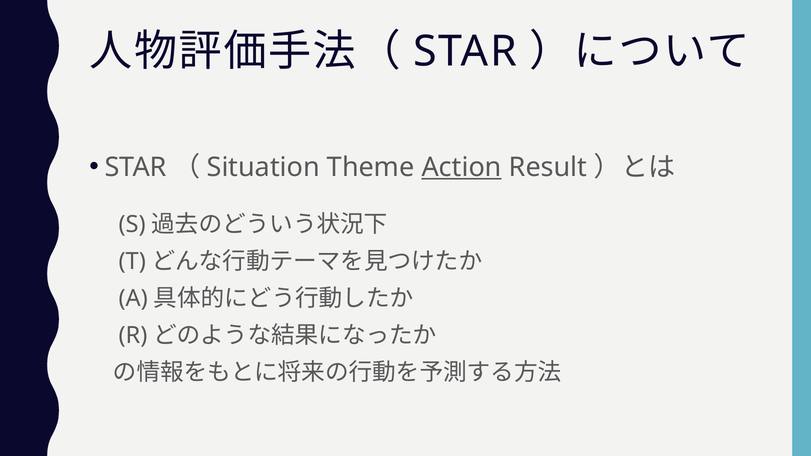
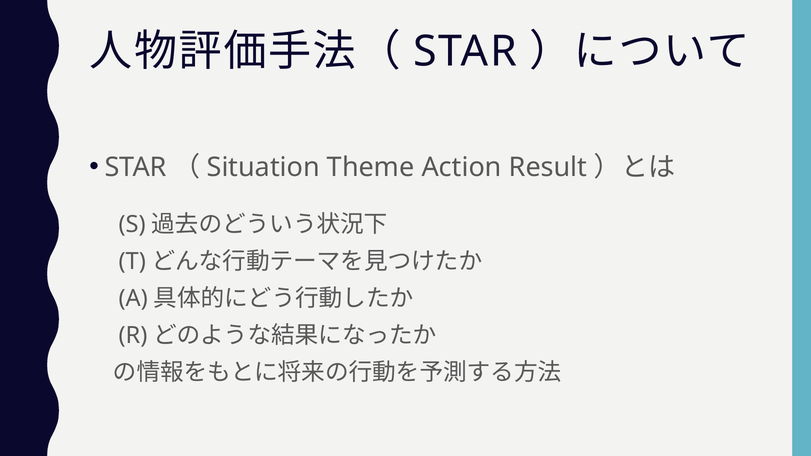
Action underline: present -> none (462, 167)
